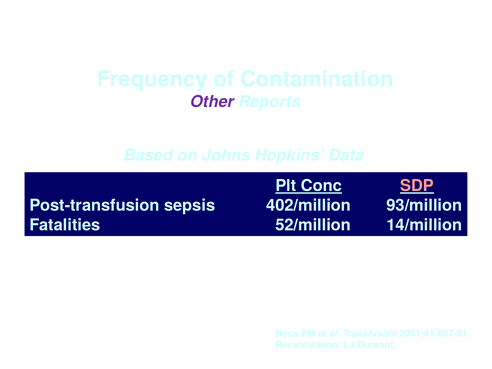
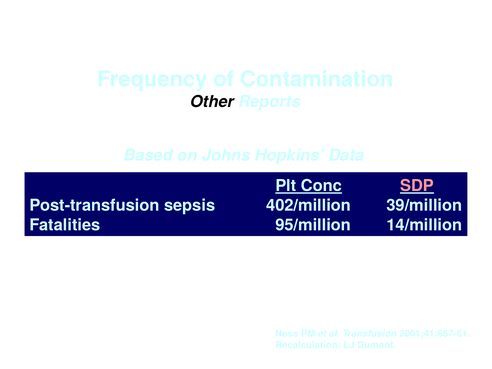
Other colour: purple -> black (212, 102)
93/million: 93/million -> 39/million (424, 205)
52/million: 52/million -> 95/million (313, 225)
